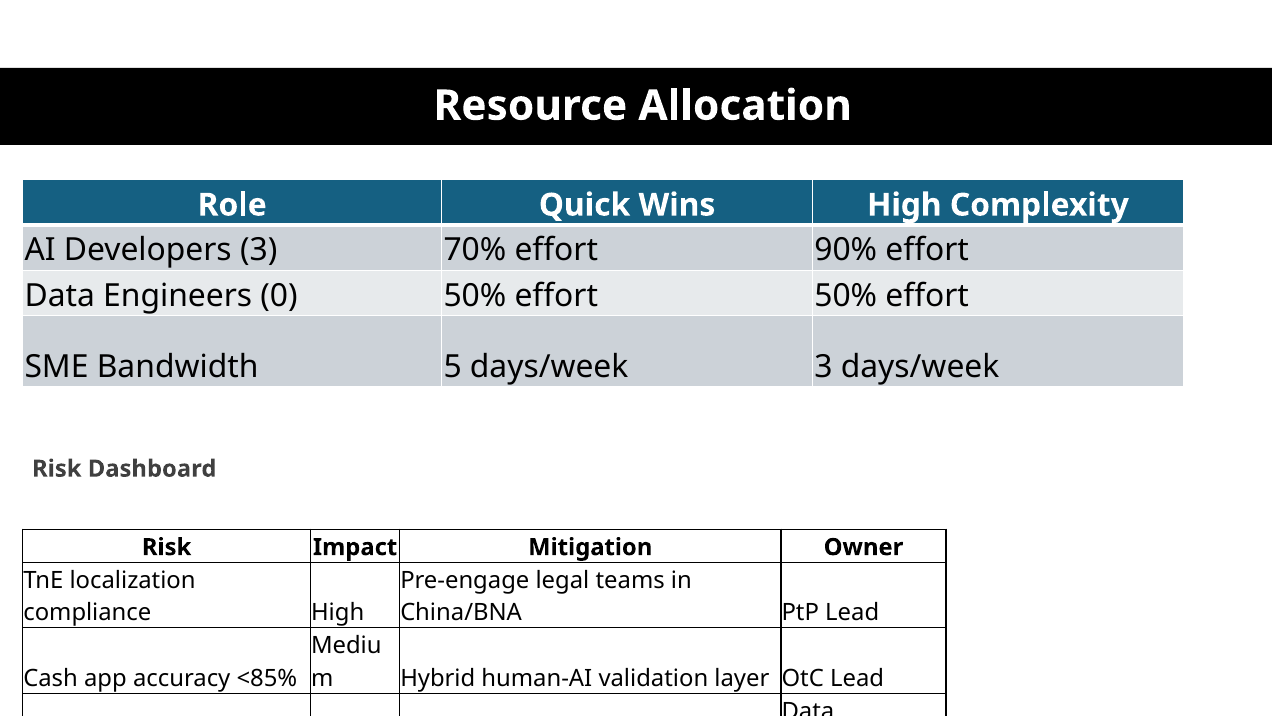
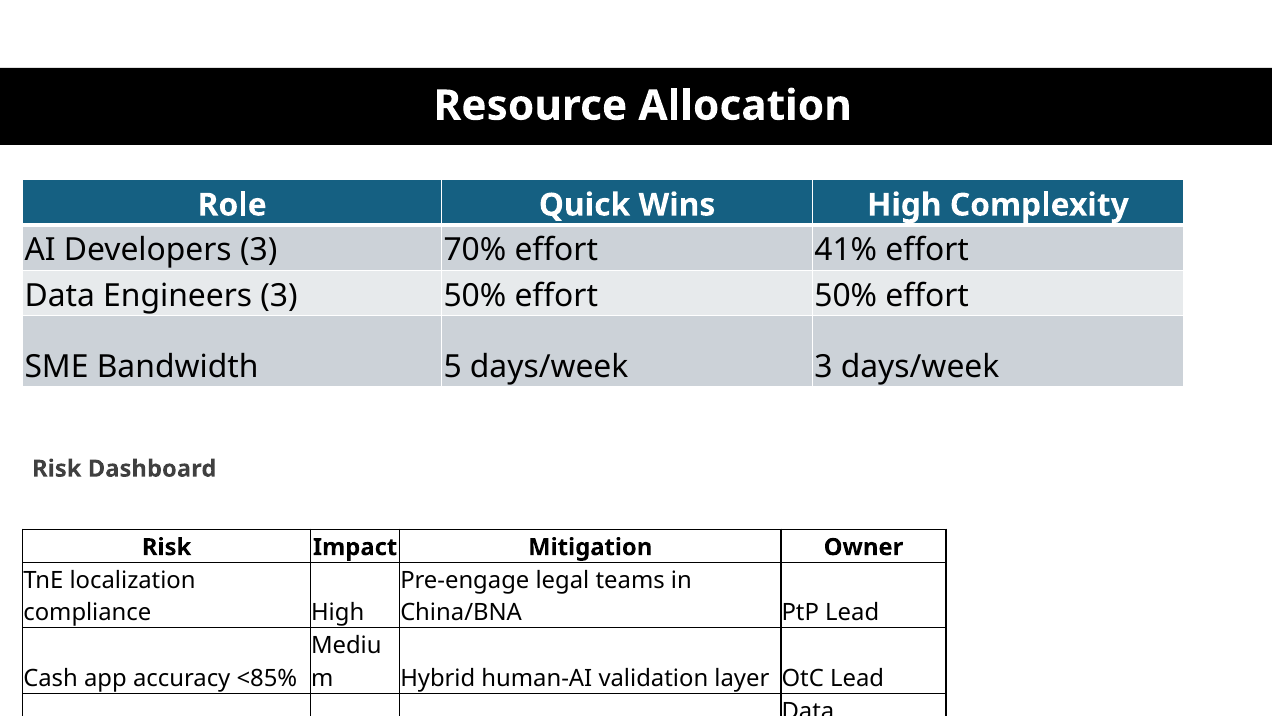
90%: 90% -> 41% (846, 250)
Engineers 0: 0 -> 3 (279, 296)
